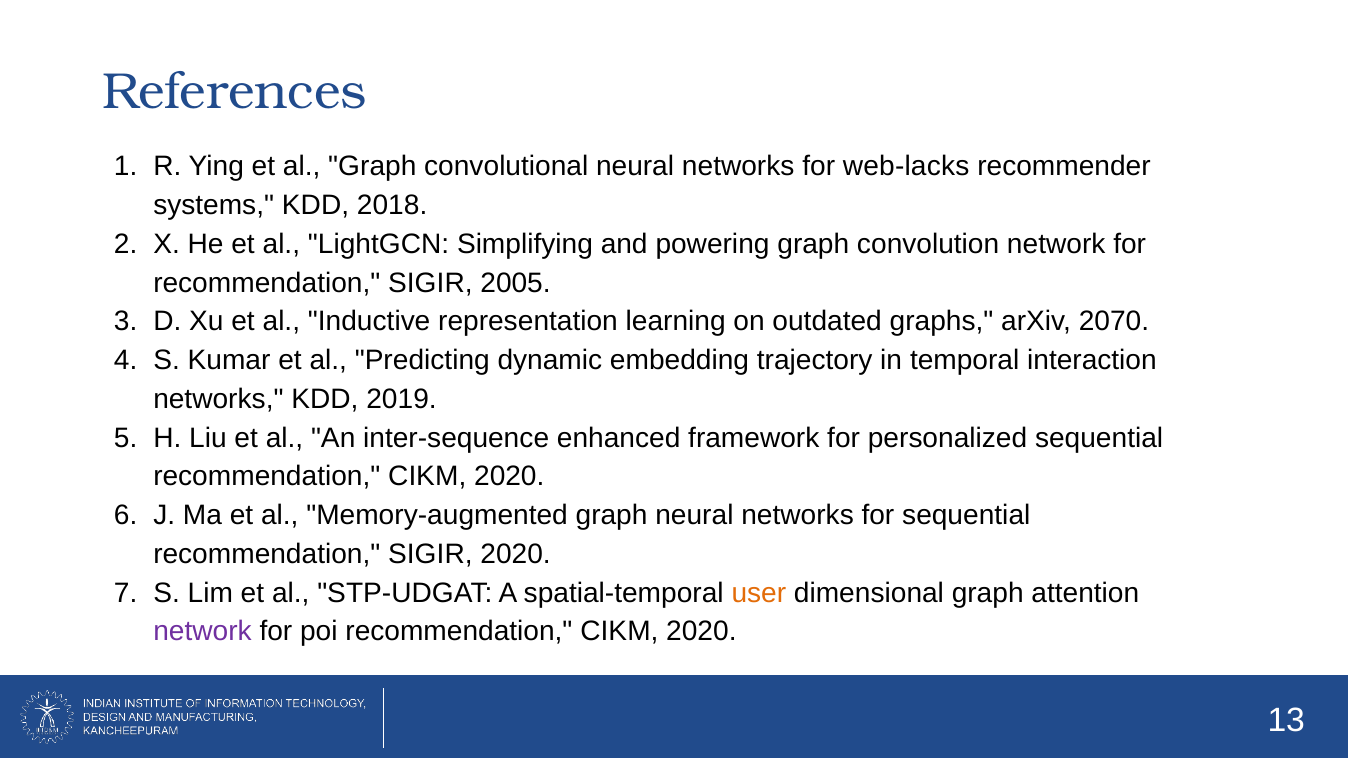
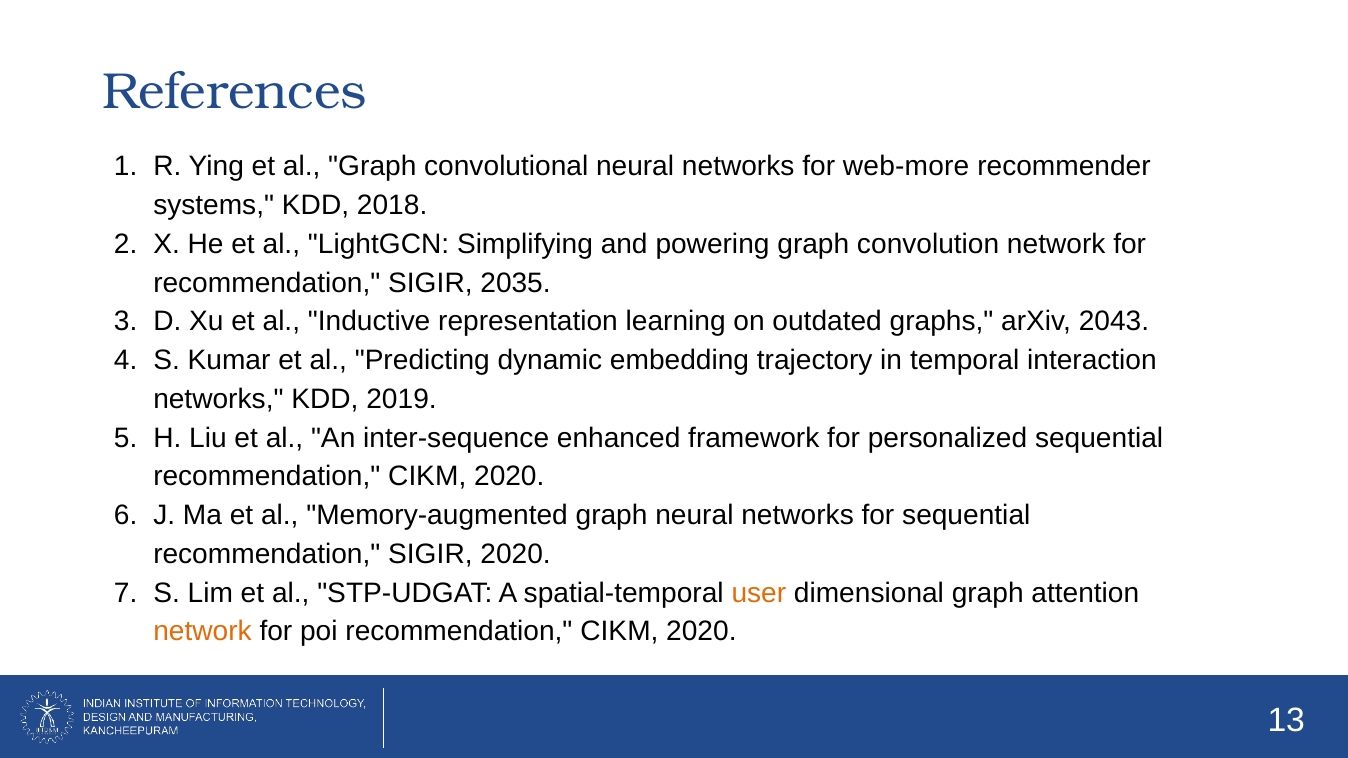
web-lacks: web-lacks -> web-more (906, 167)
2005: 2005 -> 2035 (516, 283)
2070: 2070 -> 2043 (1114, 322)
network colour: purple -> orange (203, 632)
